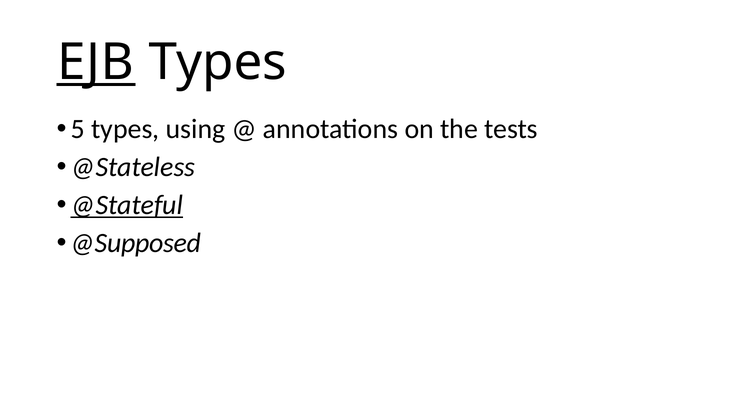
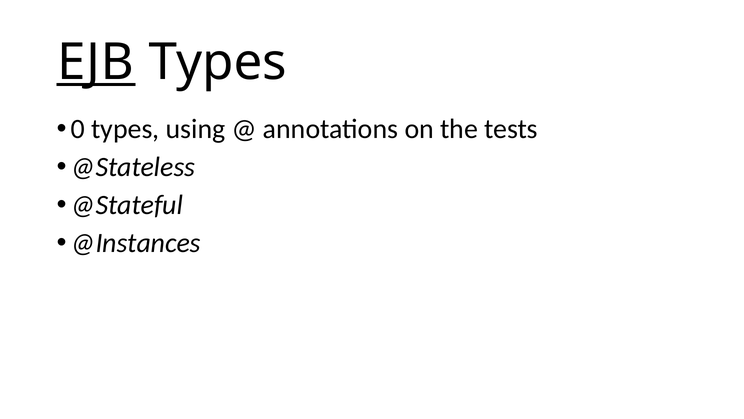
5: 5 -> 0 (78, 129)
@Stateful underline: present -> none (127, 205)
@Supposed: @Supposed -> @Instances (136, 243)
